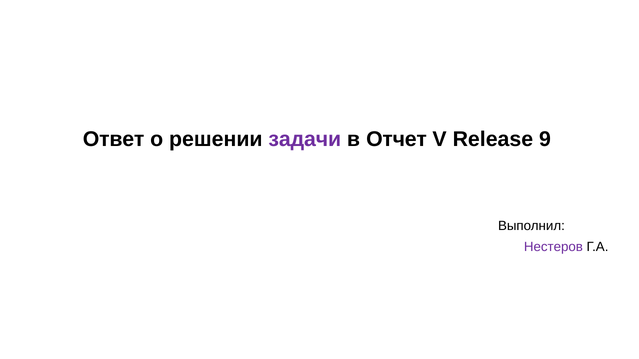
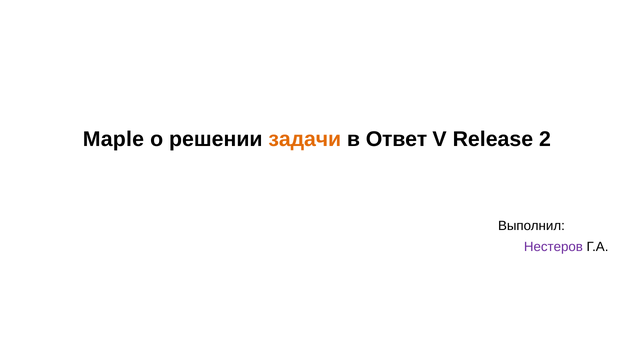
Ответ: Ответ -> Maple (113, 139)
задачи colour: purple -> orange (305, 139)
Отчет: Отчет -> Ответ (397, 139)
9: 9 -> 2 (545, 139)
